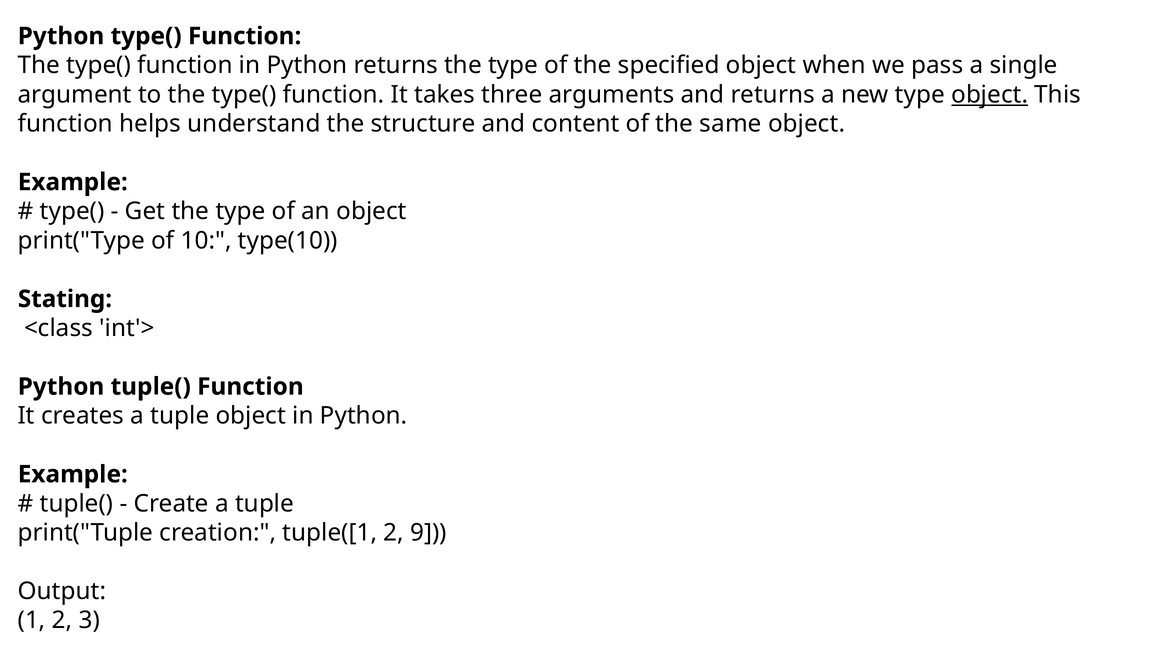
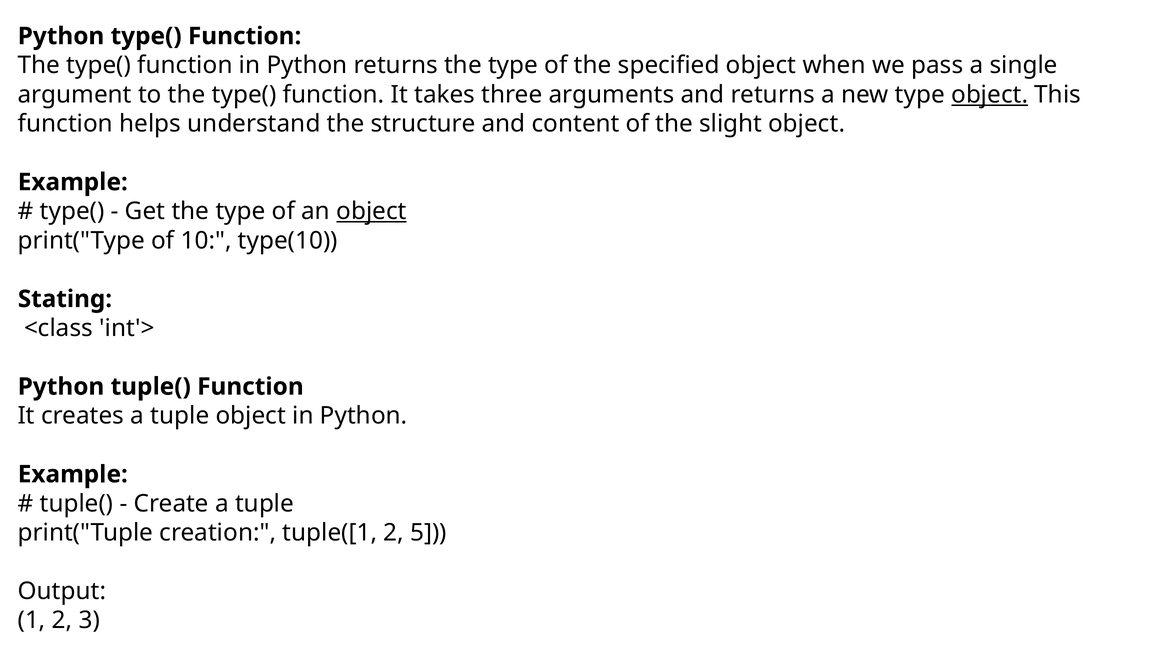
same: same -> slight (731, 124)
object underline: none -> present (372, 211)
9: 9 -> 5 (428, 533)
